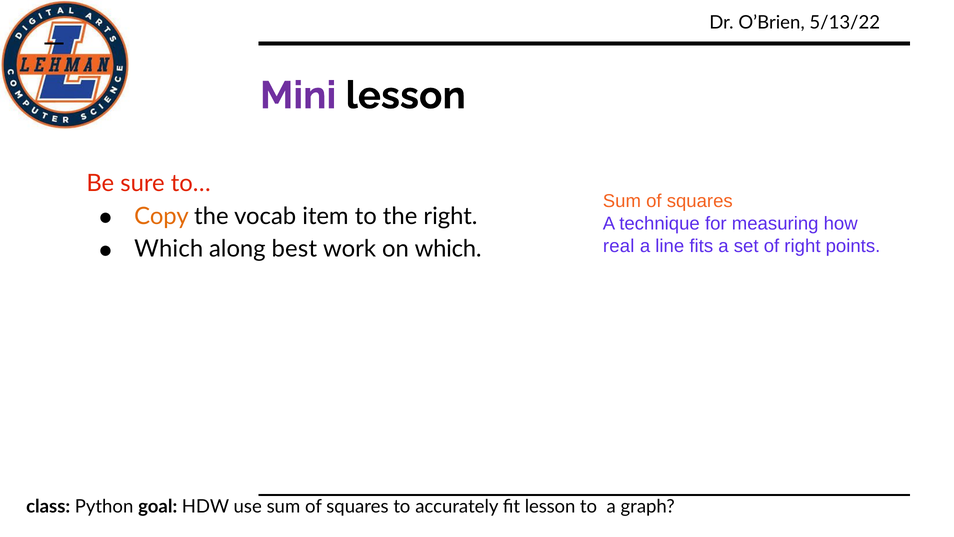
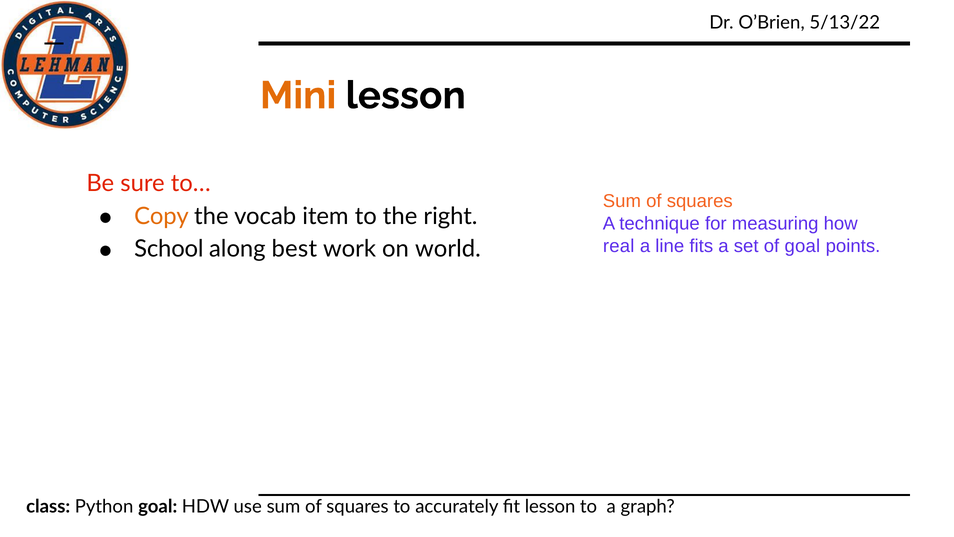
Mini colour: purple -> orange (298, 95)
of right: right -> goal (802, 246)
Which: Which -> School (169, 249)
on which: which -> world (448, 249)
